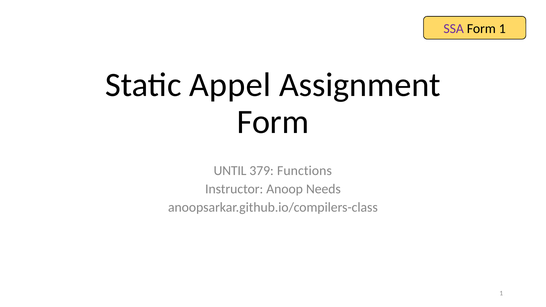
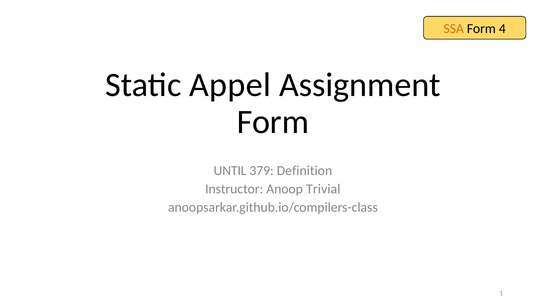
SSA colour: purple -> orange (454, 29)
Form 1: 1 -> 4 (502, 29)
Functions: Functions -> Definition (304, 171)
Needs: Needs -> Trivial (323, 189)
